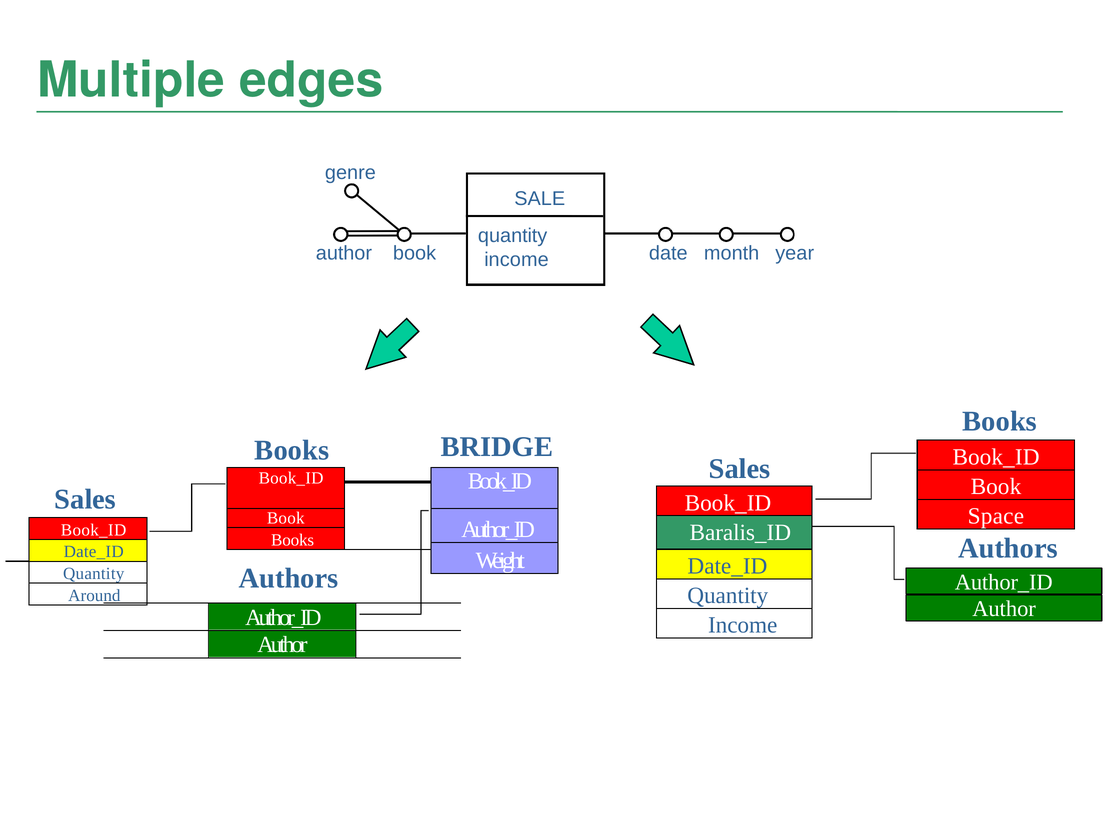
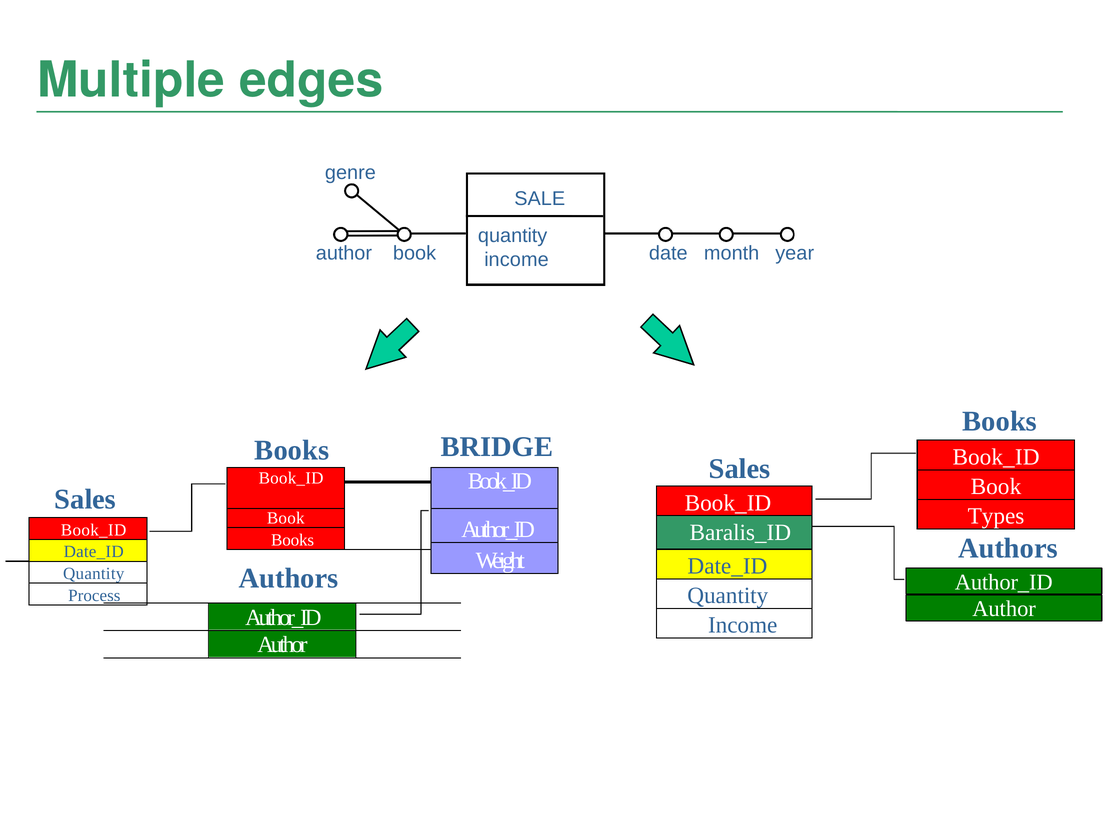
Space: Space -> Types (996, 517)
Around: Around -> Process (94, 596)
